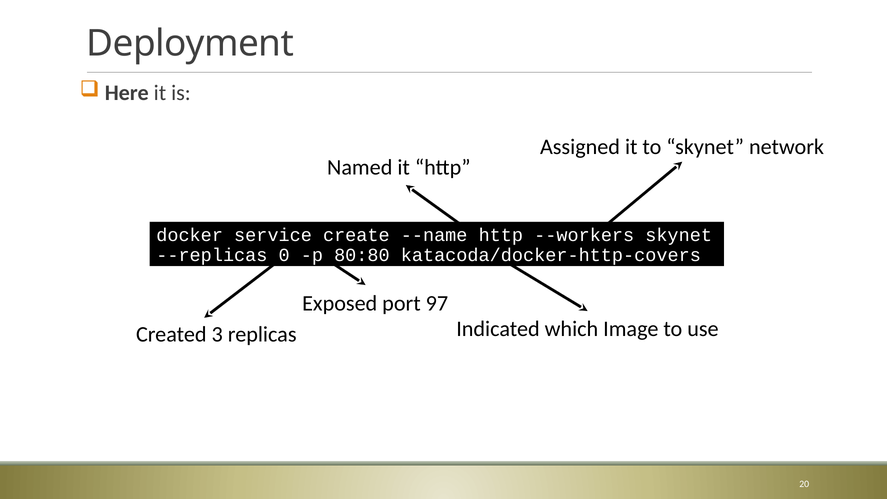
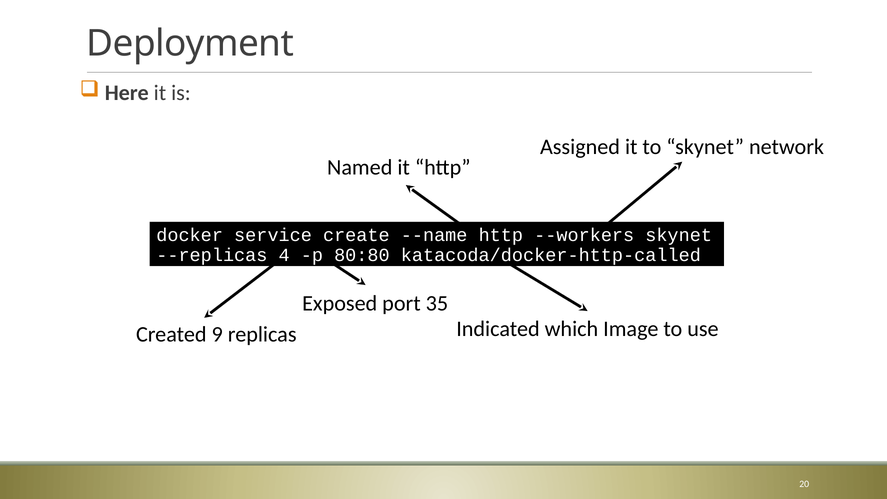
0: 0 -> 4 (284, 255)
katacoda/docker-http-covers: katacoda/docker-http-covers -> katacoda/docker-http-called (551, 255)
97: 97 -> 35 (437, 303)
3: 3 -> 9 (217, 334)
